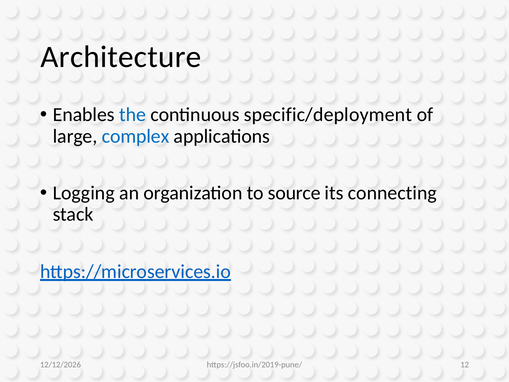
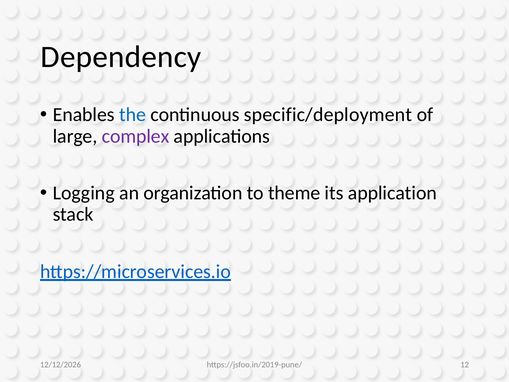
Architecture: Architecture -> Dependency (121, 57)
complex colour: blue -> purple (135, 136)
source: source -> theme (294, 193)
connecting: connecting -> application (392, 193)
